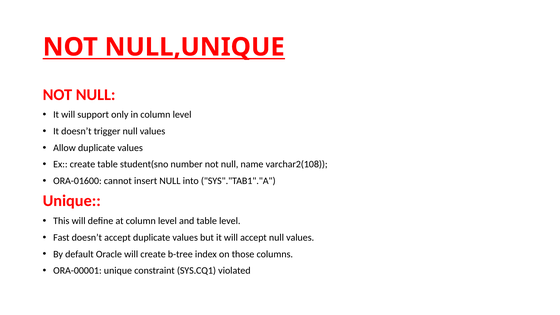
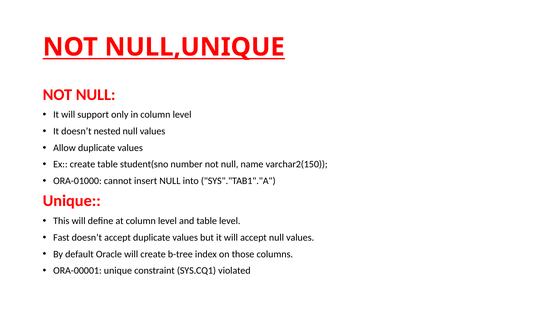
trigger: trigger -> nested (107, 131)
varchar2(108: varchar2(108 -> varchar2(150 (297, 164)
ORA-01600: ORA-01600 -> ORA-01000 (77, 181)
